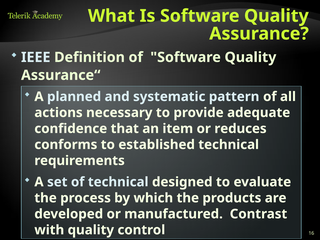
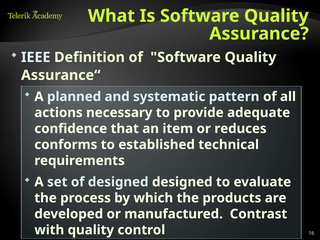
of technical: technical -> designed (118, 182)
